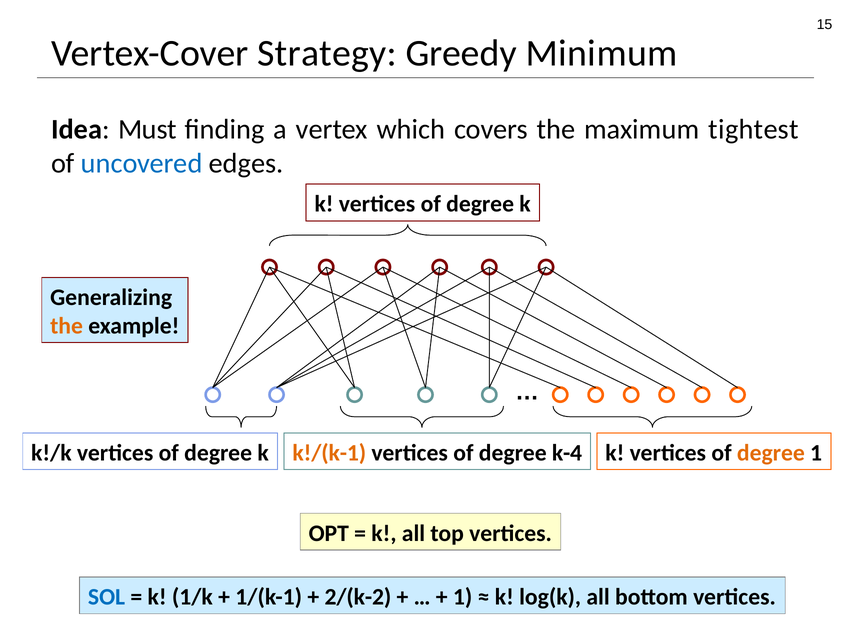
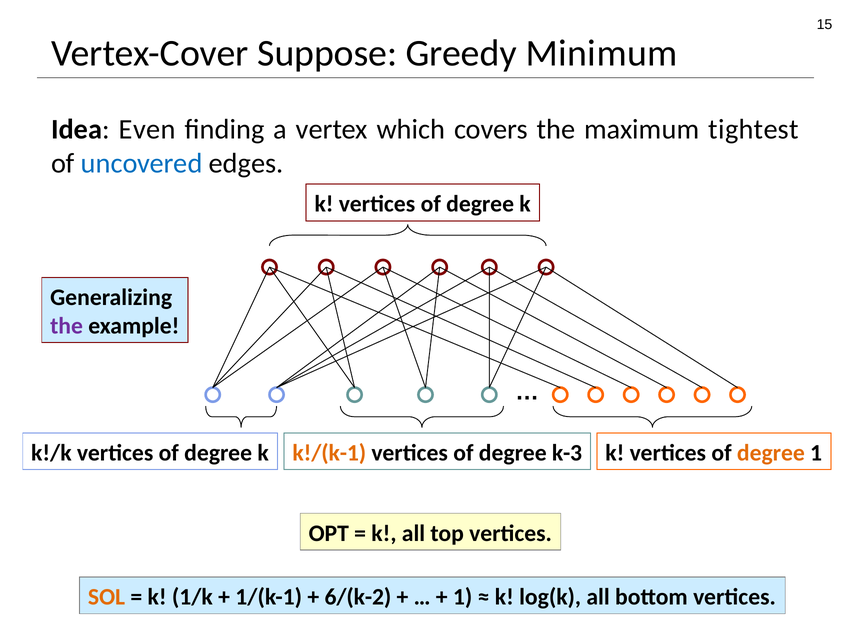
Strategy: Strategy -> Suppose (327, 54)
Must: Must -> Even (147, 129)
the colour: orange -> purple (67, 326)
k-4: k-4 -> k-3 (567, 453)
SOL colour: blue -> orange (107, 597)
2/(k-2: 2/(k-2 -> 6/(k-2 (358, 597)
